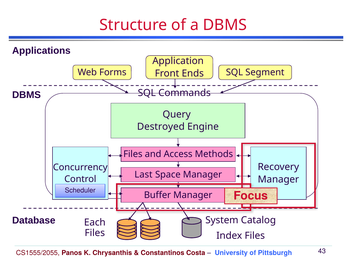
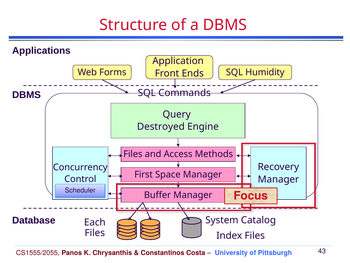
Segment: Segment -> Humidity (265, 72)
Last: Last -> First (144, 174)
